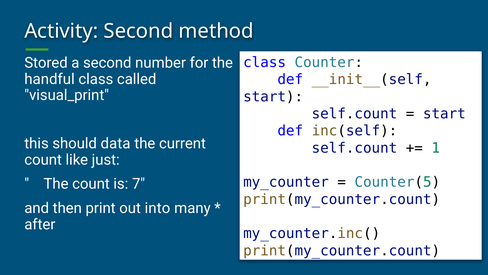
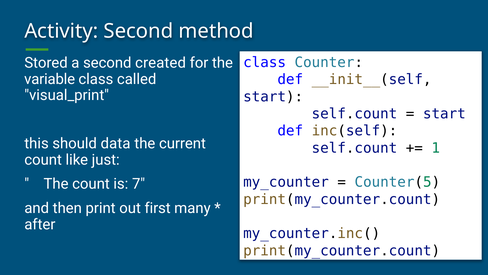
number: number -> created (161, 63)
handful: handful -> variable (50, 79)
into: into -> first (158, 208)
